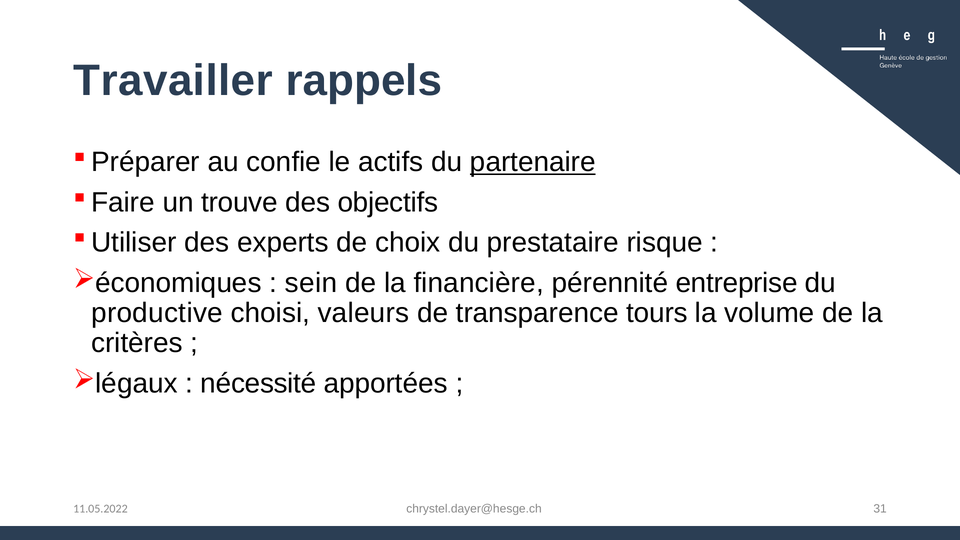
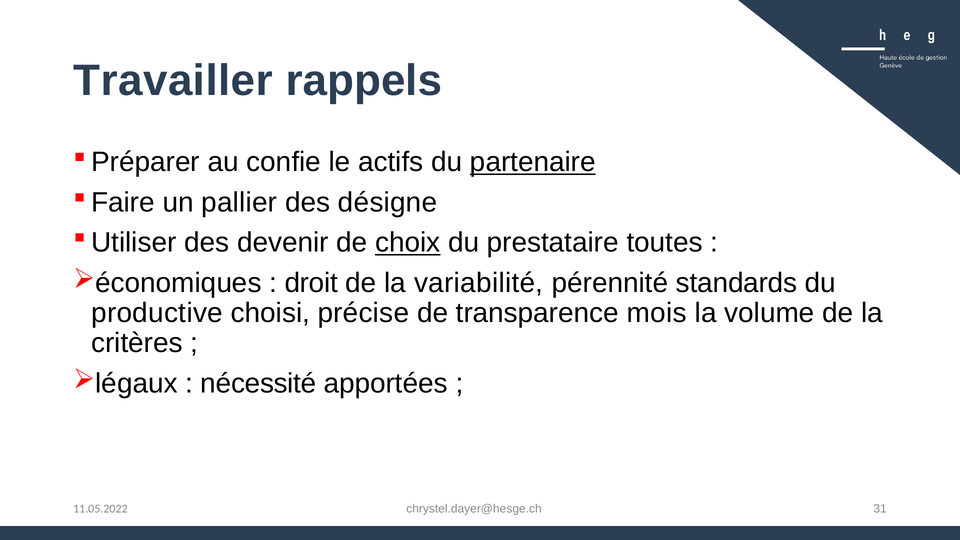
trouve: trouve -> pallier (239, 202)
objectifs: objectifs -> désigne (388, 202)
experts: experts -> devenir (283, 243)
choix underline: none -> present (408, 243)
risque: risque -> toutes (665, 243)
sein: sein -> droit (311, 283)
financière: financière -> variabilité (479, 283)
entreprise: entreprise -> standards (737, 283)
valeurs: valeurs -> précise (363, 313)
tours: tours -> mois (657, 313)
